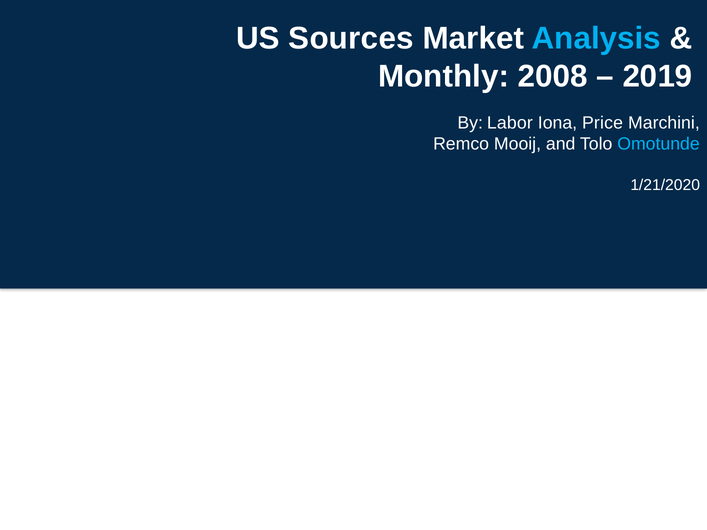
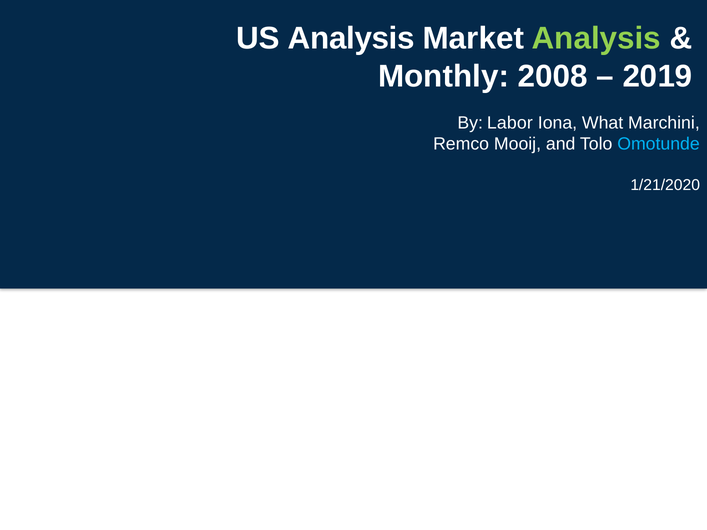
US Sources: Sources -> Analysis (351, 39)
Analysis colour: light blue -> light green (596, 39)
Price: Price -> What (603, 123)
